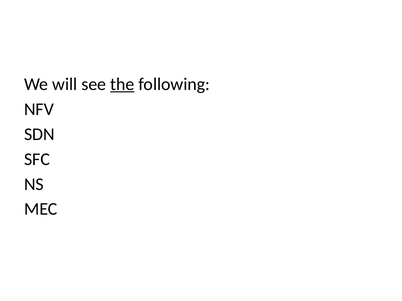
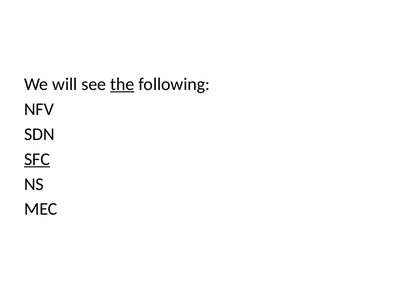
SFC underline: none -> present (37, 159)
